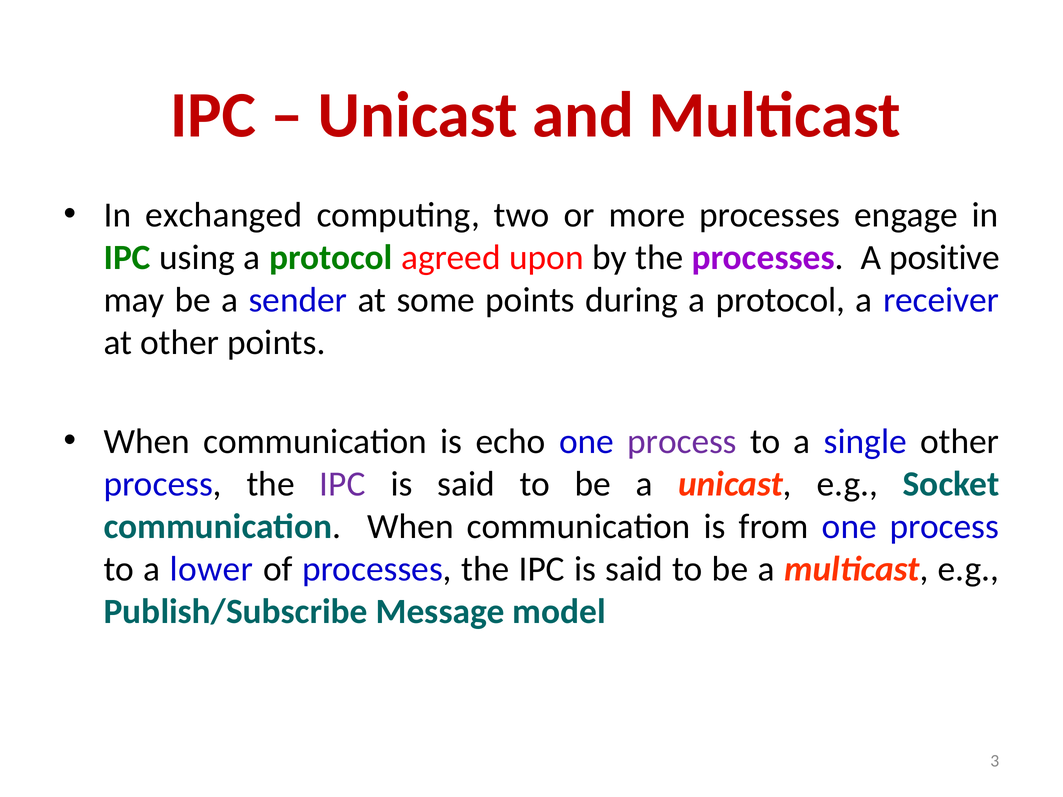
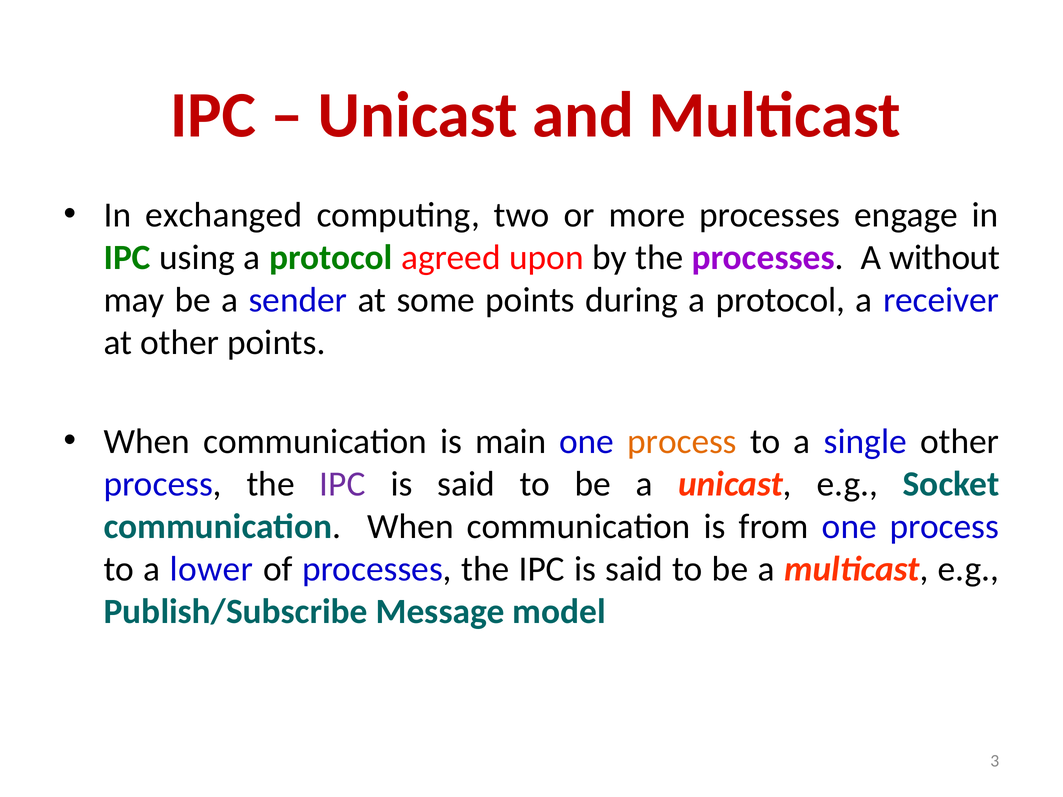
positive: positive -> without (945, 258)
echo: echo -> main (511, 442)
process colour: purple -> orange (682, 442)
